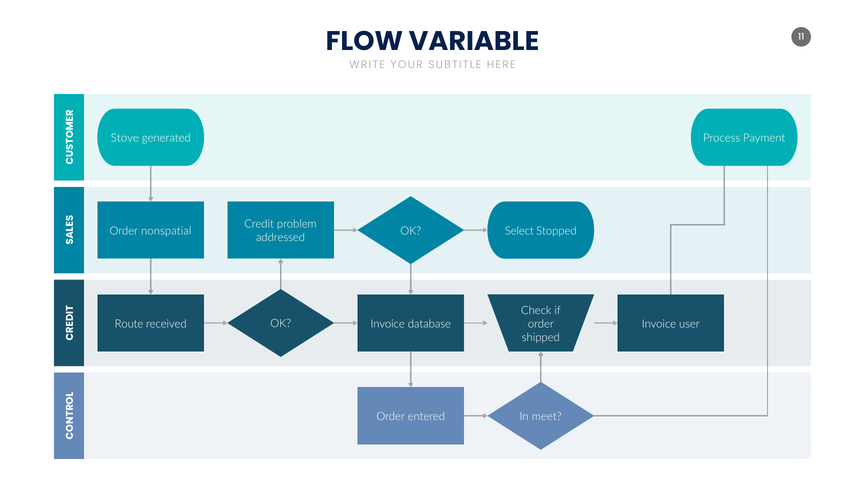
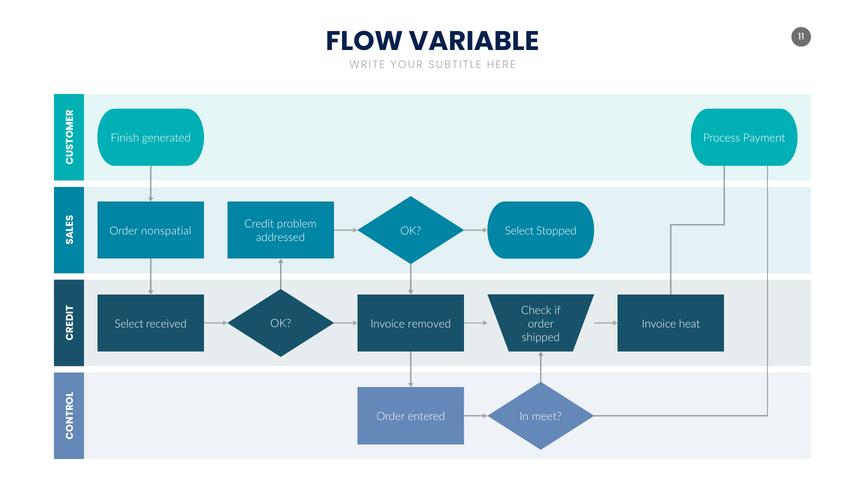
Stove: Stove -> Finish (125, 138)
Route: Route -> Select (129, 324)
database: database -> removed (429, 324)
user: user -> heat (689, 324)
